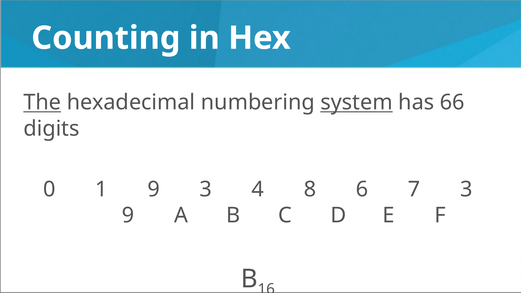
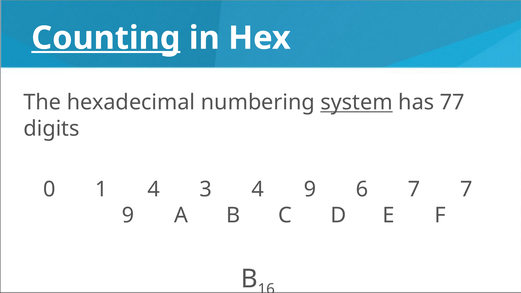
Counting underline: none -> present (106, 38)
The underline: present -> none (42, 103)
66: 66 -> 77 (452, 103)
1 9: 9 -> 4 (154, 189)
4 8: 8 -> 9 (310, 189)
7 3: 3 -> 7 (466, 189)
